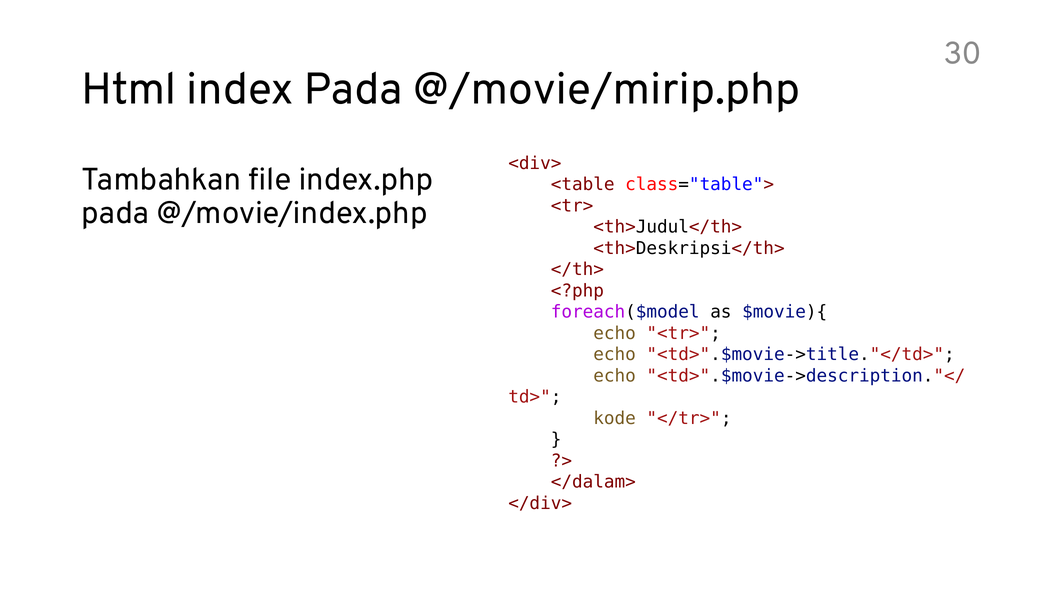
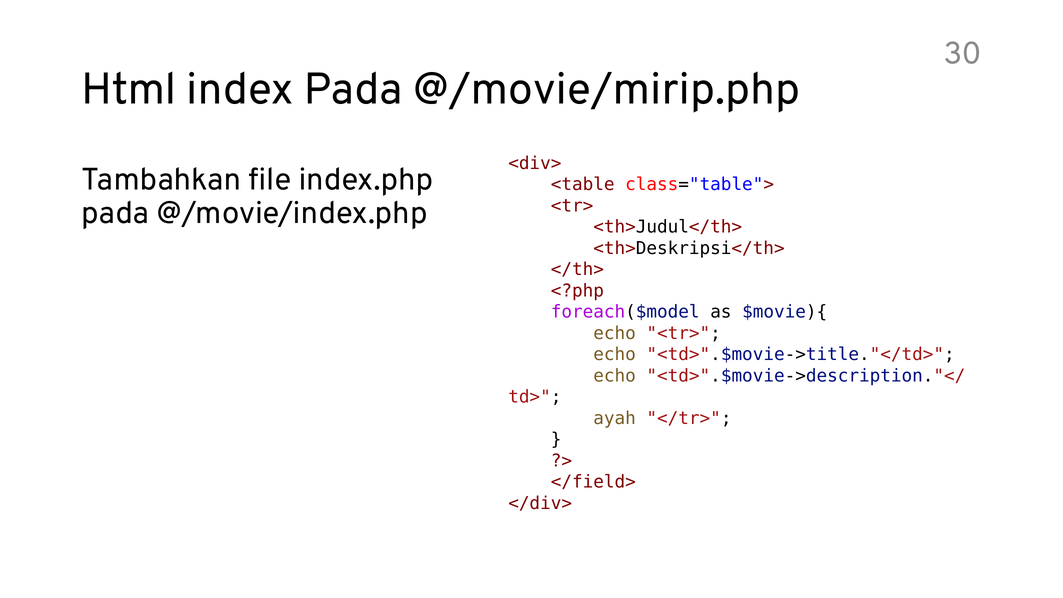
kode: kode -> ayah (615, 418)
</dalam>: </dalam> -> </field> (593, 482)
